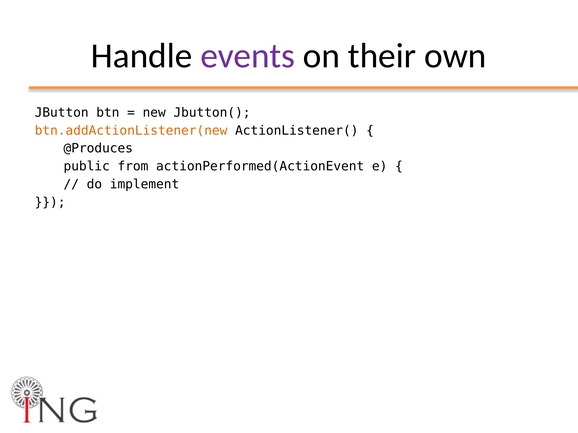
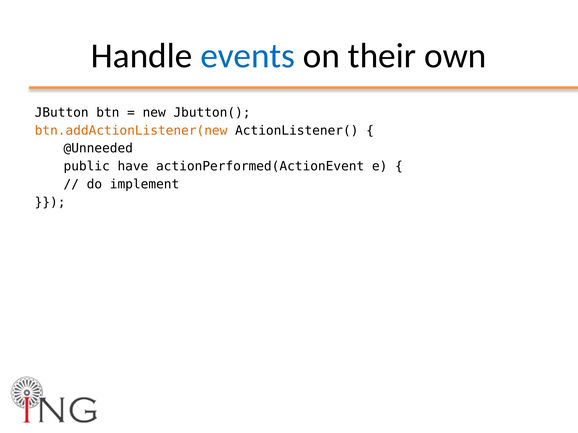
events colour: purple -> blue (248, 56)
@Produces: @Produces -> @Unneeded (98, 149)
from: from -> have (133, 167)
